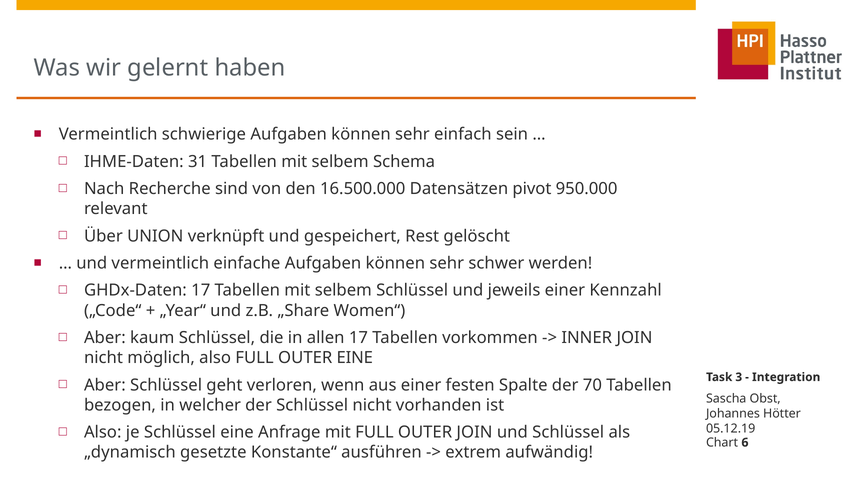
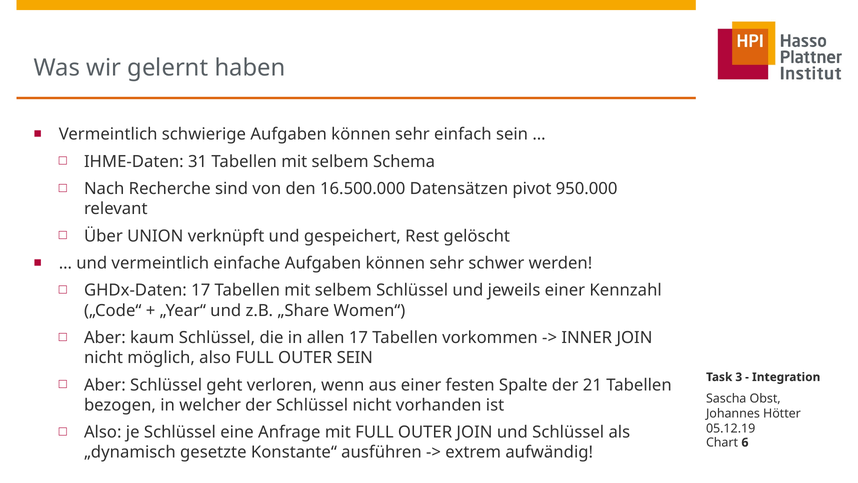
OUTER EINE: EINE -> SEIN (355, 358)
70: 70 -> 21 (592, 385)
